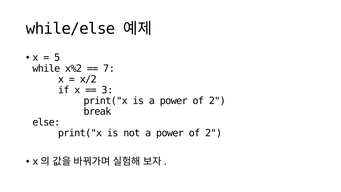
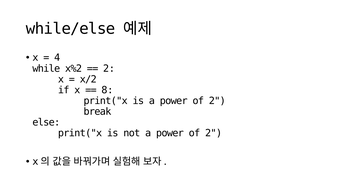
5: 5 -> 4 (57, 58)
7: 7 -> 2 (109, 68)
3: 3 -> 8 (107, 90)
